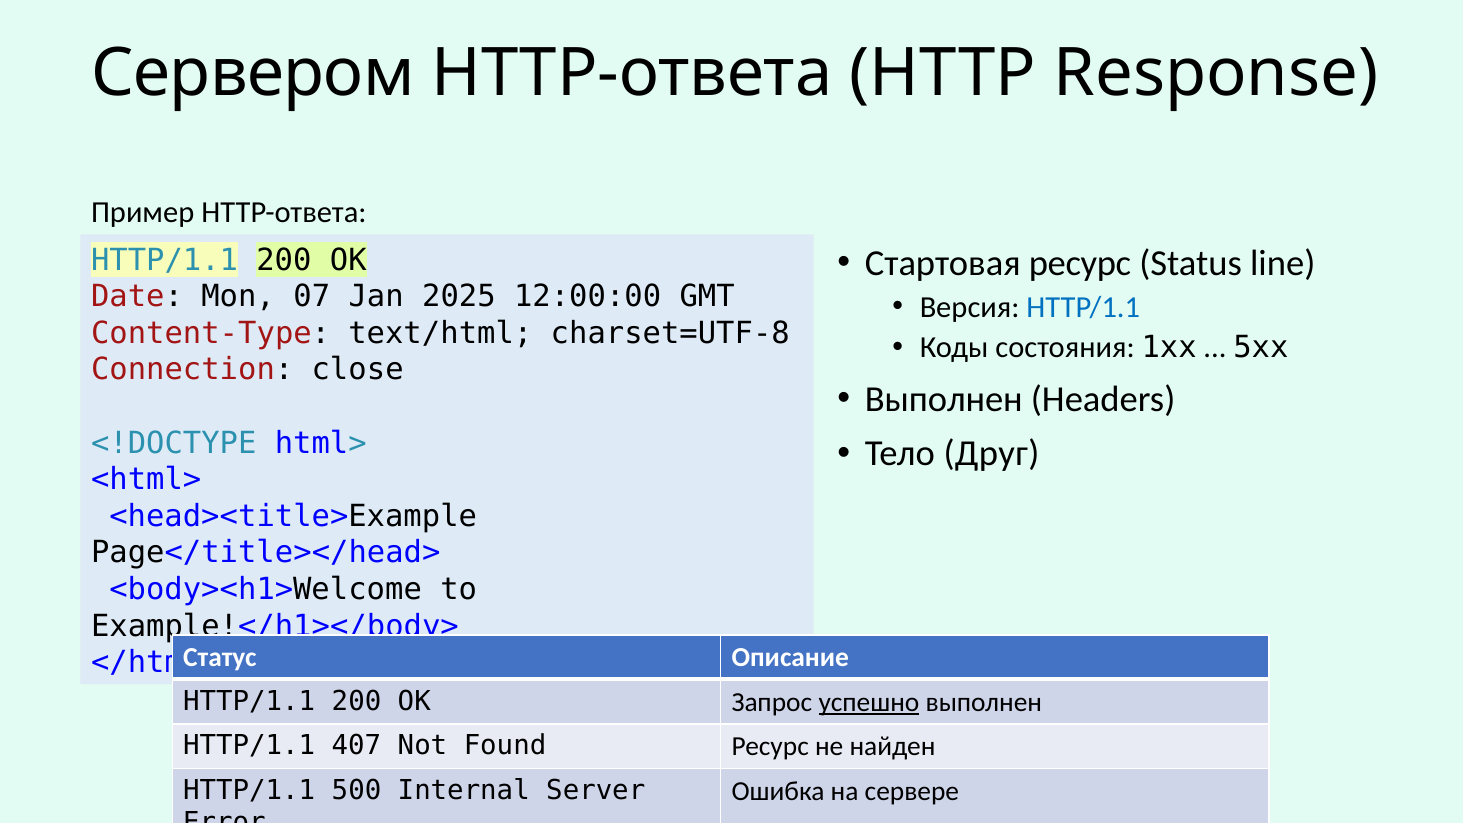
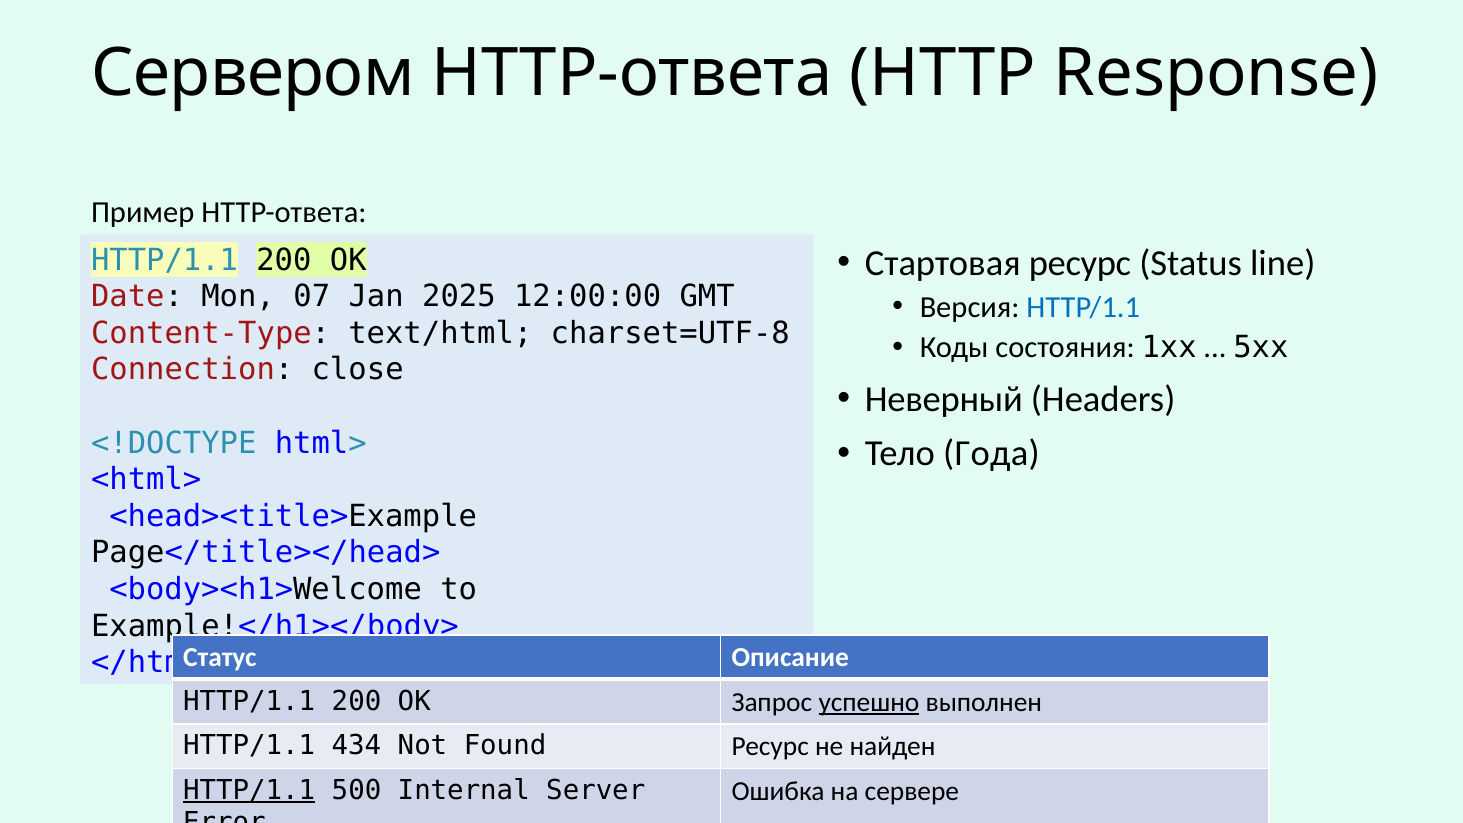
Выполнен: Выполнен -> Неверный (944, 399)
Друг: Друг -> Года (992, 454)
407: 407 -> 434 (356, 746)
HTTP/1.1 underline: none -> present (249, 790)
